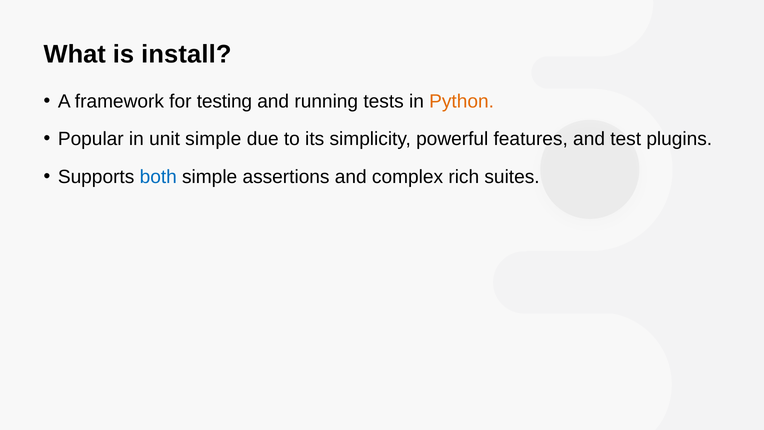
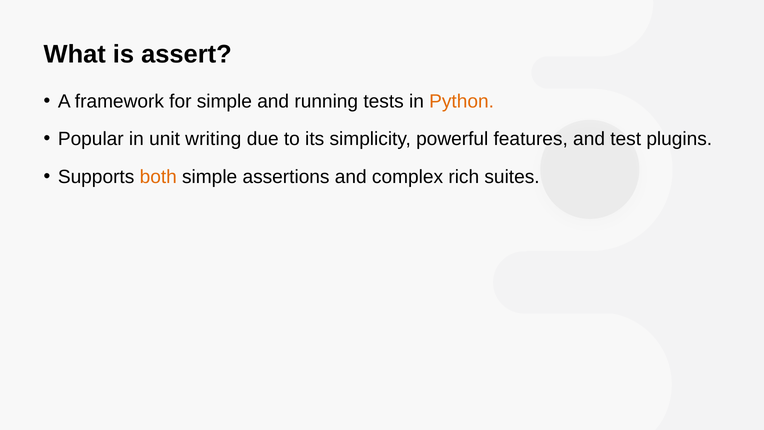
install: install -> assert (186, 54)
for testing: testing -> simple (224, 101)
unit simple: simple -> writing (213, 139)
both colour: blue -> orange (158, 177)
